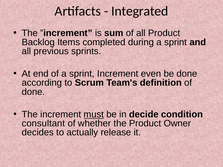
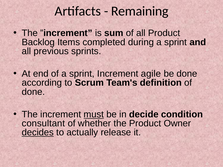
Integrated: Integrated -> Remaining (140, 11)
even: even -> agile (151, 74)
decides underline: none -> present (38, 133)
